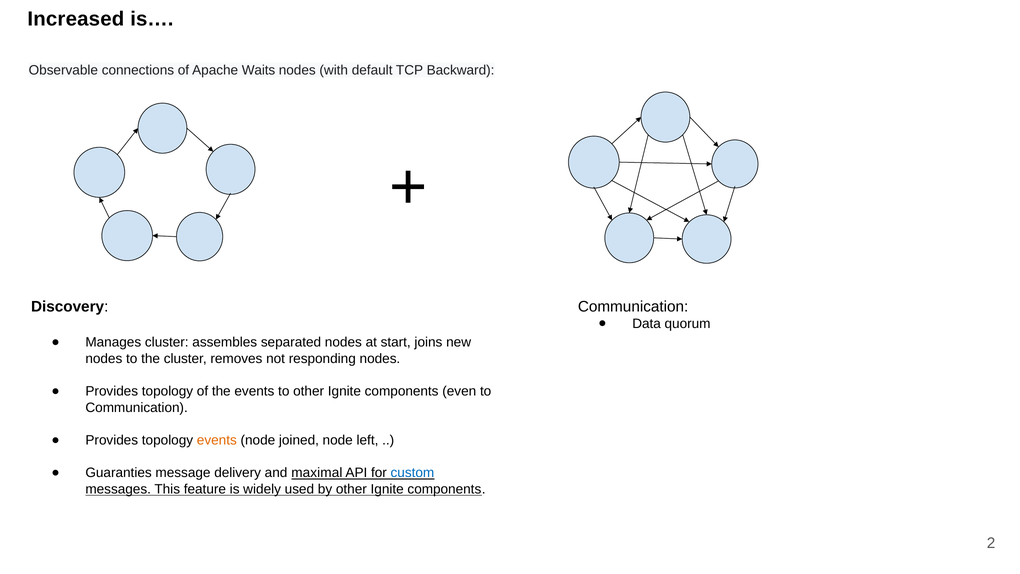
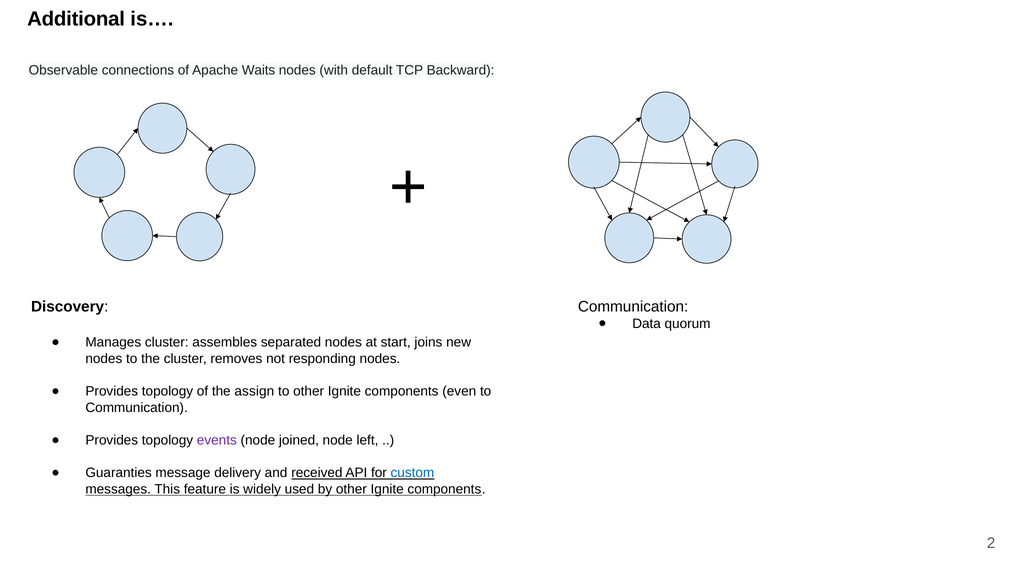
Increased: Increased -> Additional (76, 19)
the events: events -> assign (254, 391)
events colour: orange -> purple (217, 440)
maximal: maximal -> received (317, 473)
